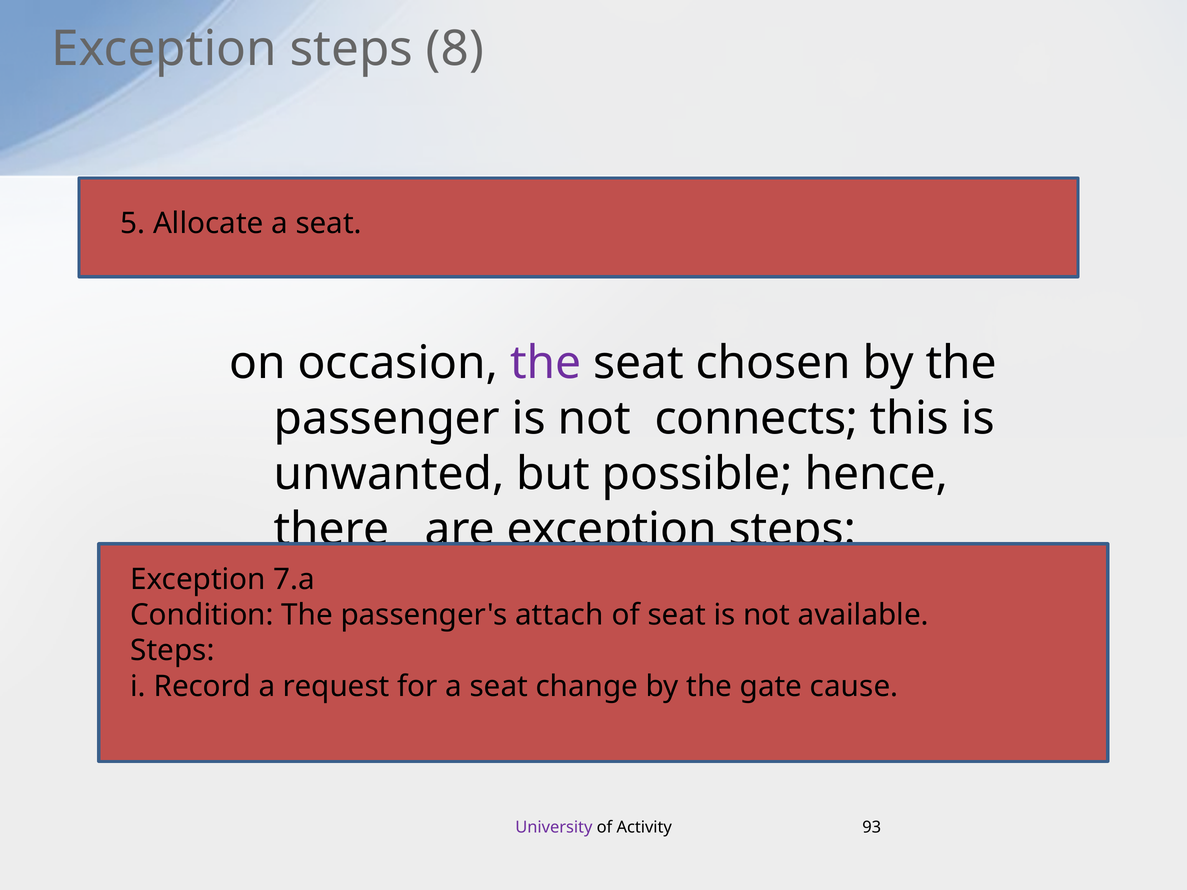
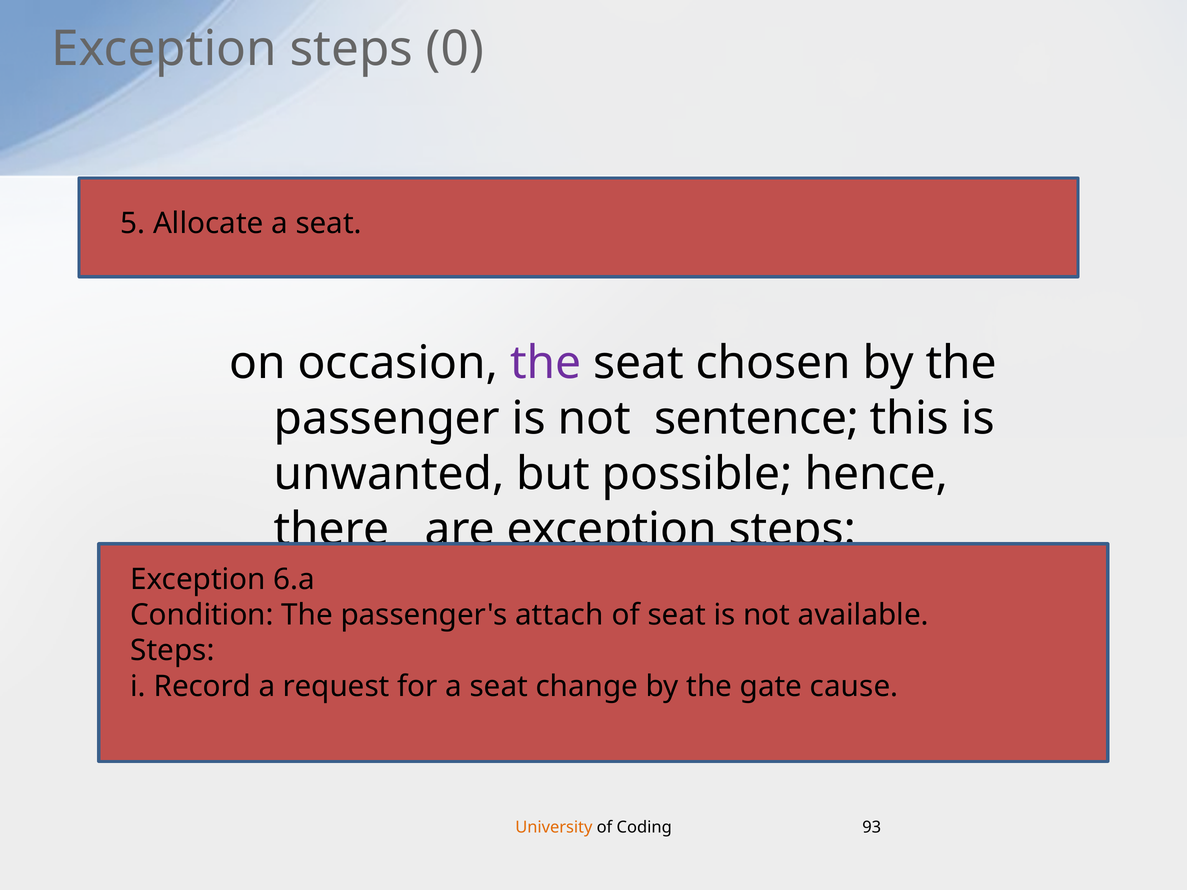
8: 8 -> 0 (455, 49)
connects: connects -> sentence (757, 419)
7.a: 7.a -> 6.a (294, 580)
University colour: purple -> orange (554, 828)
Activity: Activity -> Coding (644, 828)
